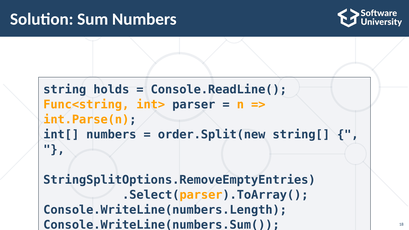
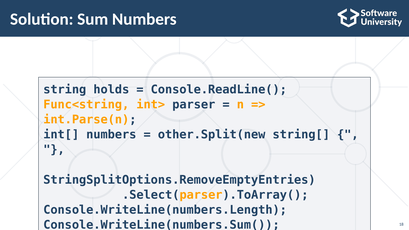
order.Split(new: order.Split(new -> other.Split(new (212, 135)
